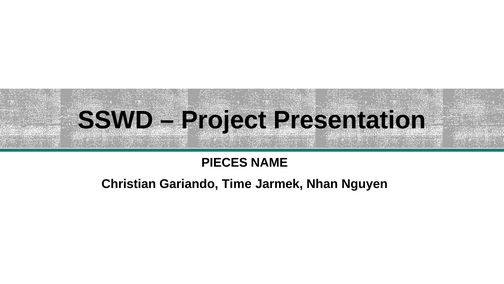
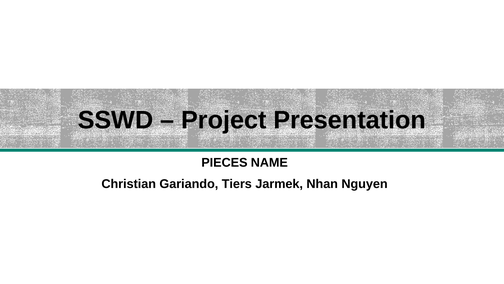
Time: Time -> Tiers (237, 184)
